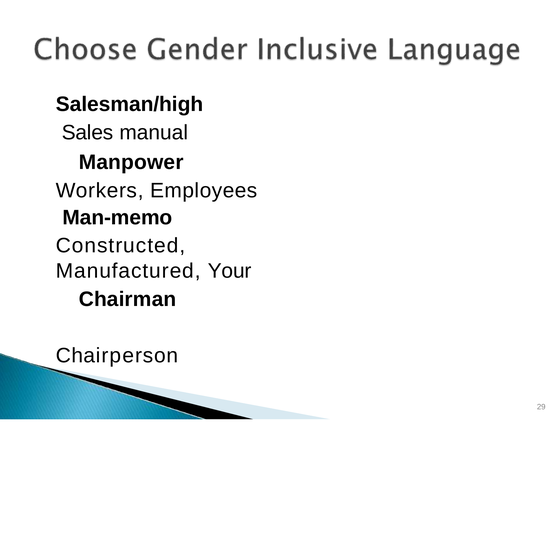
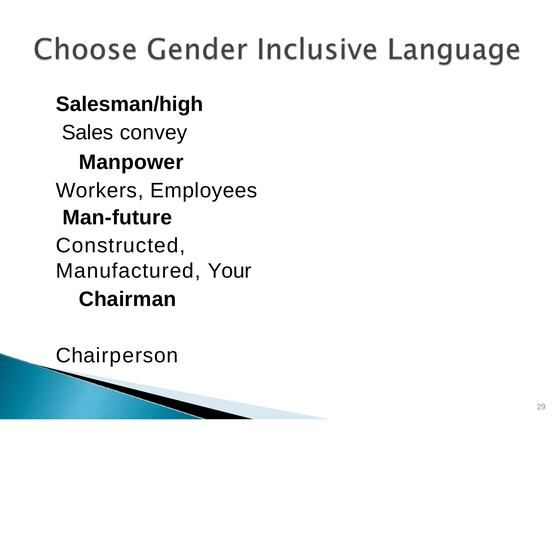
manual: manual -> convey (154, 133)
Man-memo: Man-memo -> Man-future (117, 217)
